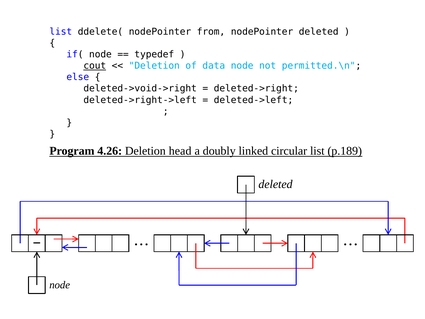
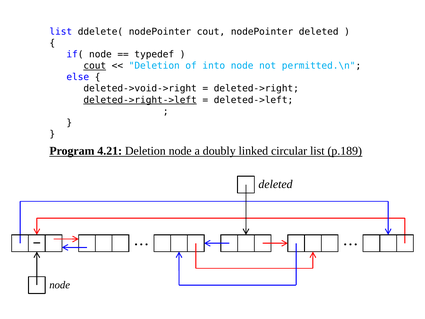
nodePointer from: from -> cout (211, 32)
data: data -> into (214, 66)
deleted->right->left underline: none -> present (140, 100)
4.26: 4.26 -> 4.21 (110, 151)
Deletion head: head -> node (180, 151)
